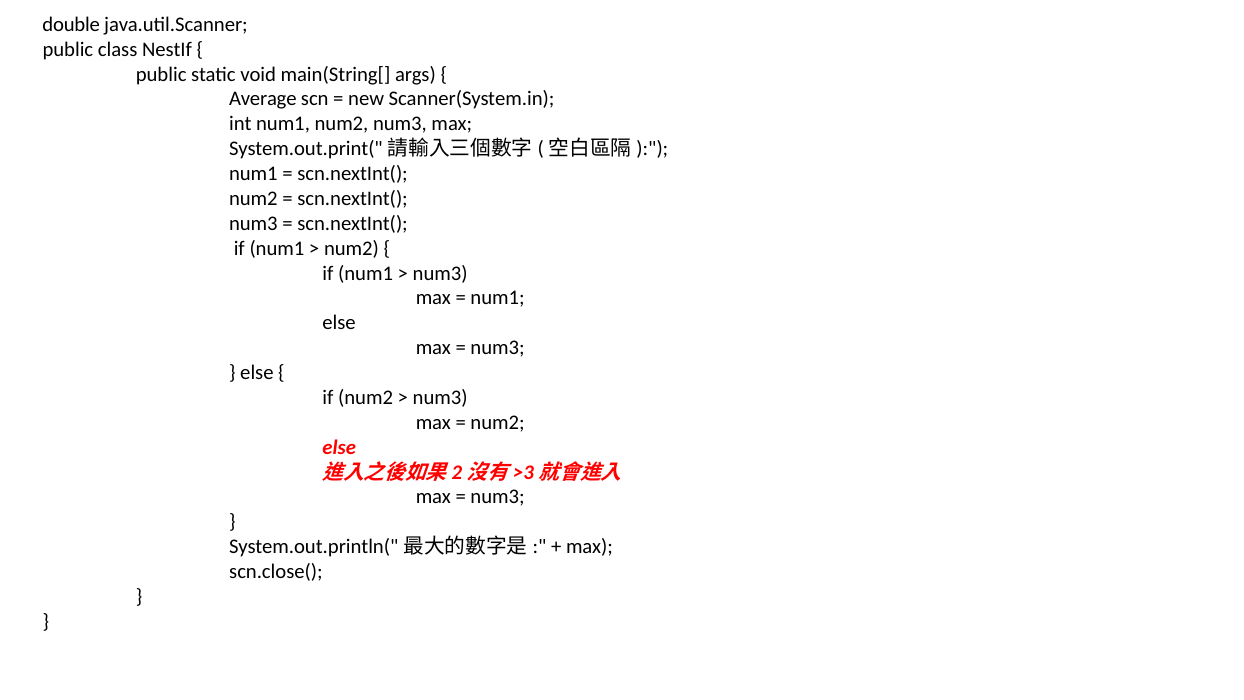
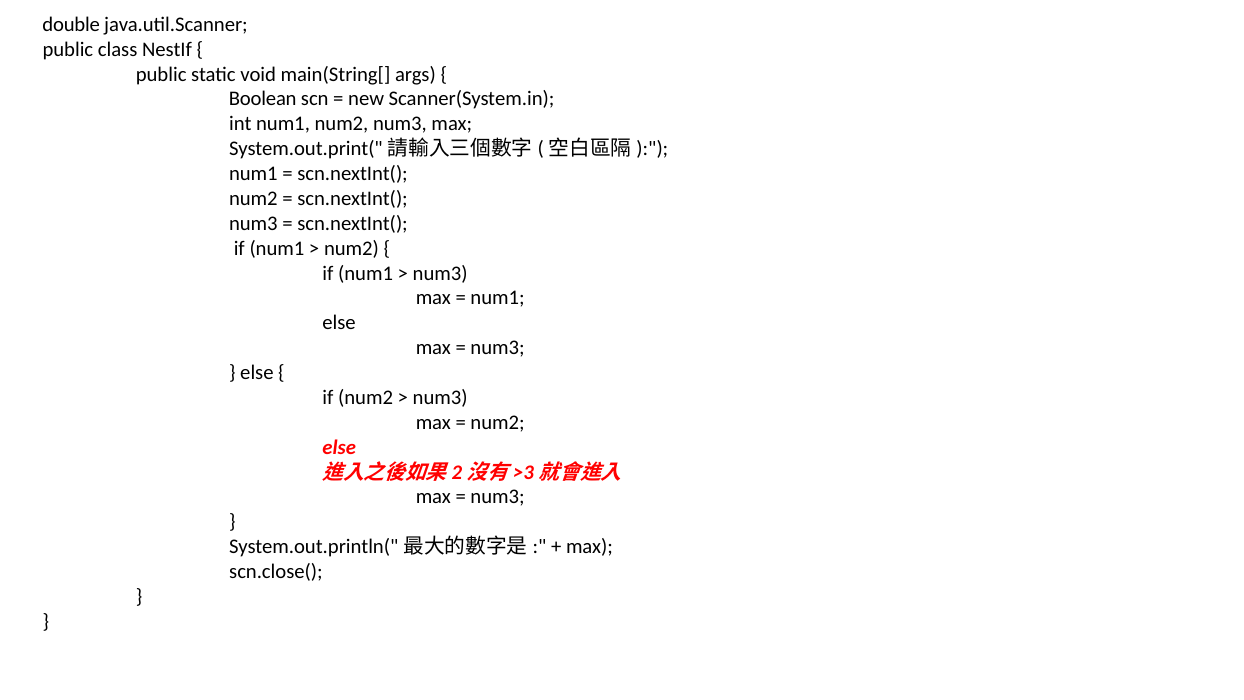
Average: Average -> Boolean (263, 99)
